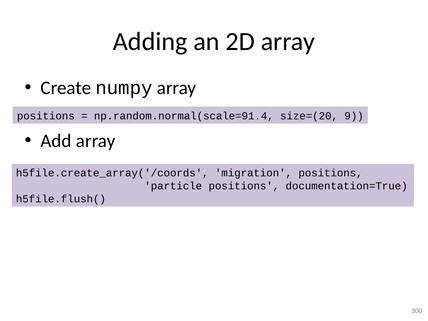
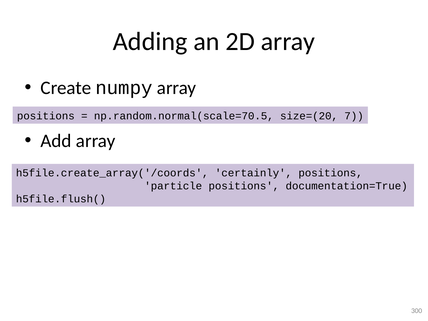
np.random.normal(scale=91.4: np.random.normal(scale=91.4 -> np.random.normal(scale=70.5 (184, 116)
9: 9 -> 7 (354, 116)
migration: migration -> certainly (254, 173)
